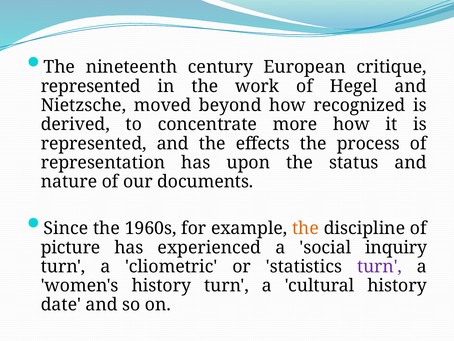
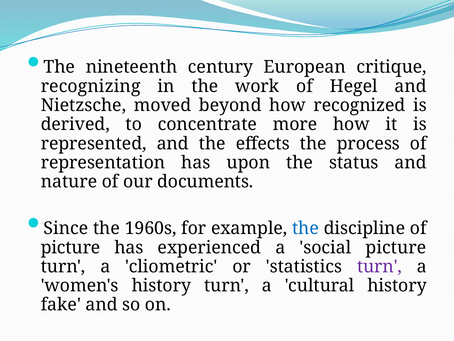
represented: represented -> recognizing (91, 86)
the colour: orange -> blue (306, 228)
social inquiry: inquiry -> picture (396, 247)
date: date -> fake (61, 304)
